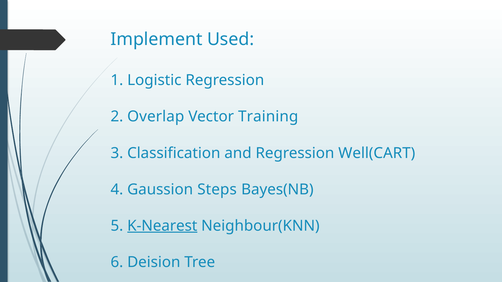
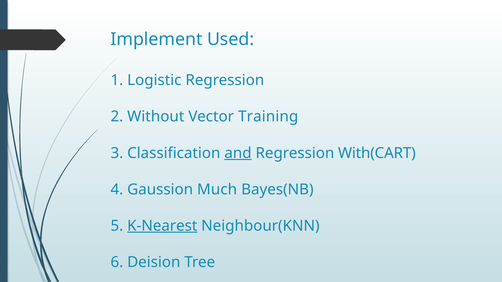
Overlap: Overlap -> Without (156, 117)
and underline: none -> present (238, 153)
Well(CART: Well(CART -> With(CART (377, 153)
Steps: Steps -> Much (217, 190)
